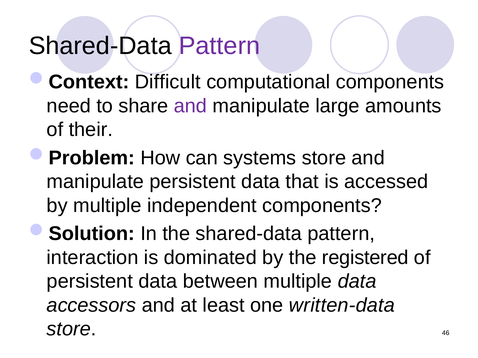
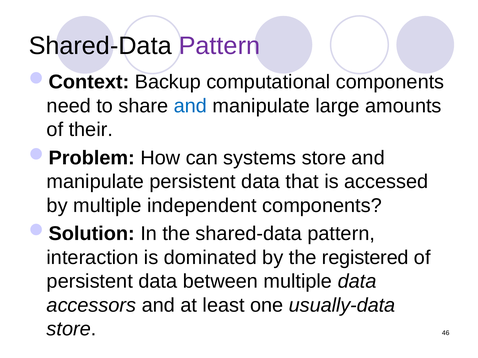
Difficult: Difficult -> Backup (168, 82)
and colour: purple -> blue (190, 106)
written-data: written-data -> usually-data (342, 306)
